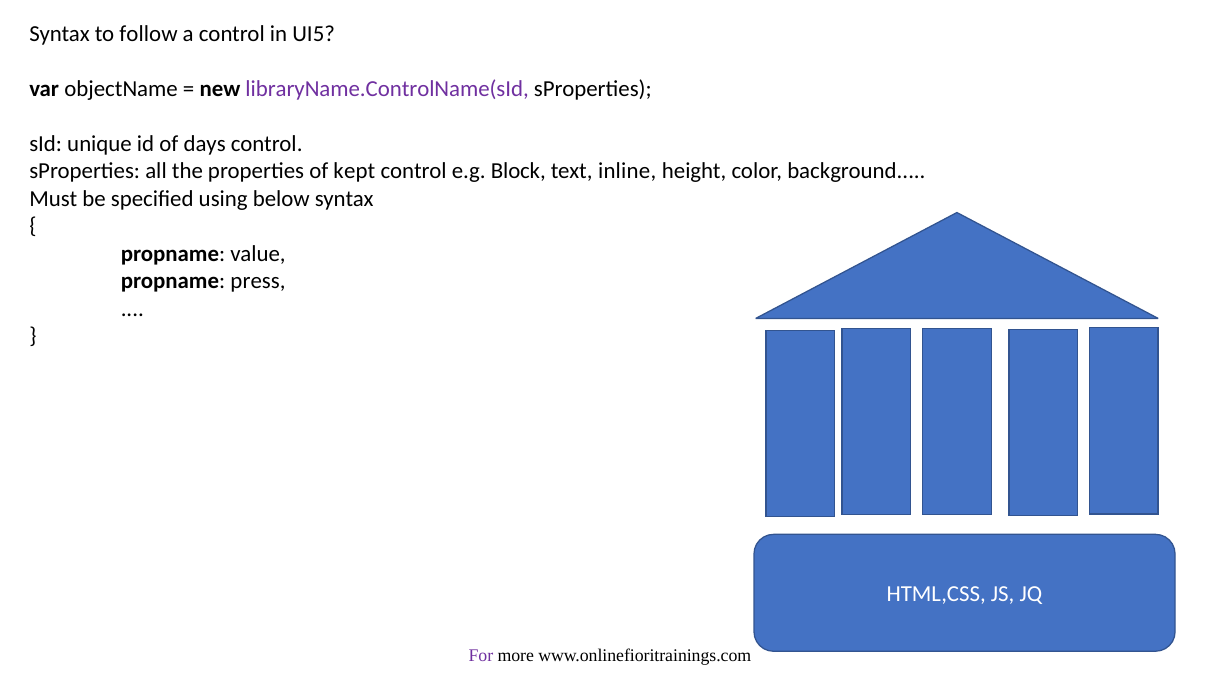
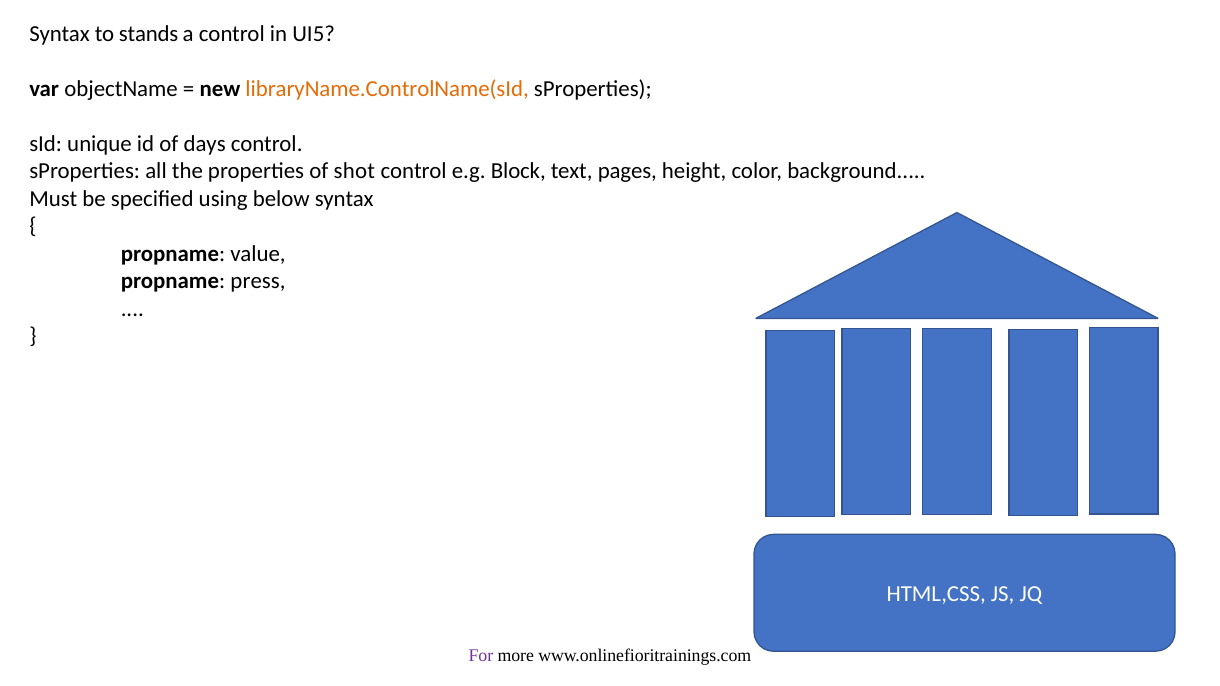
follow: follow -> stands (149, 34)
libraryName.ControlName(sId colour: purple -> orange (387, 89)
kept: kept -> shot (354, 171)
inline: inline -> pages (627, 171)
